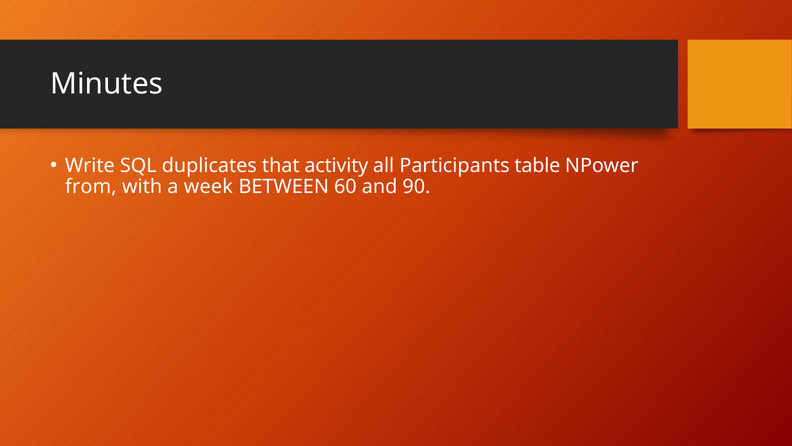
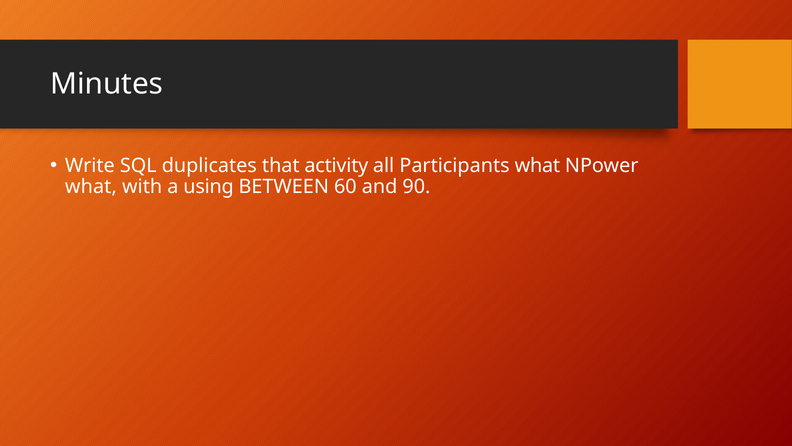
Participants table: table -> what (537, 165)
from: from -> what (91, 187)
week: week -> using (209, 187)
